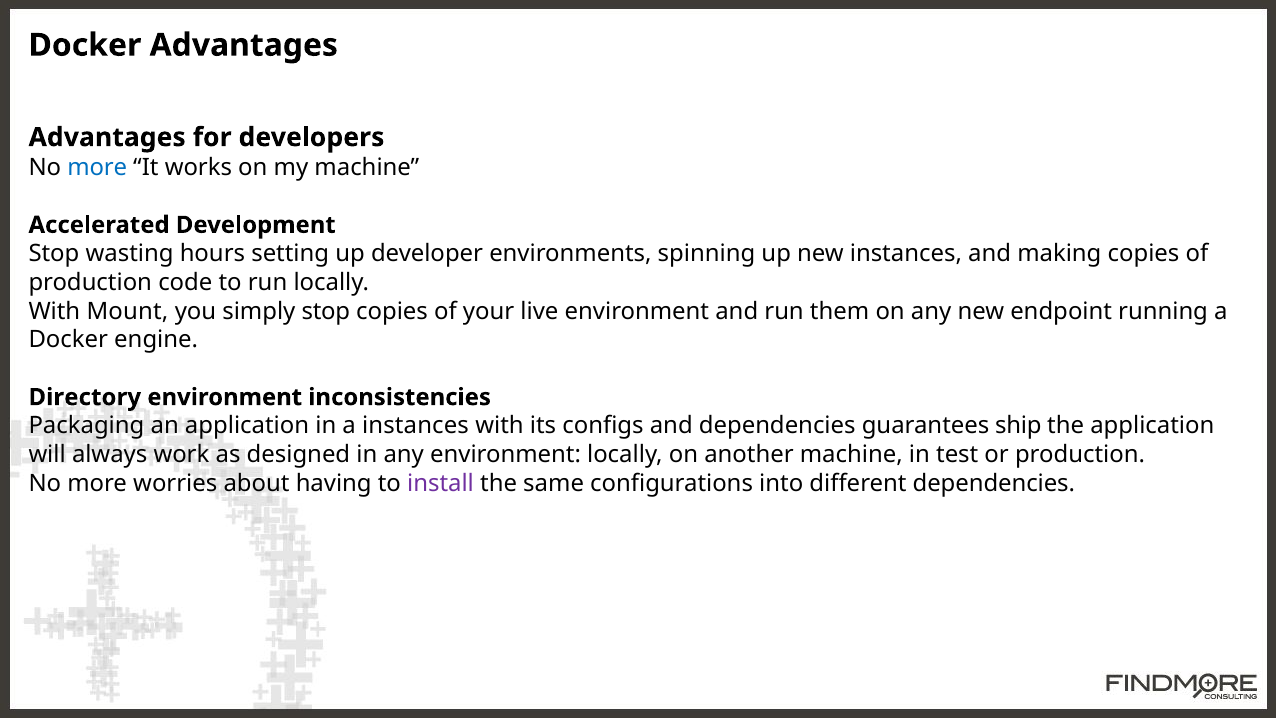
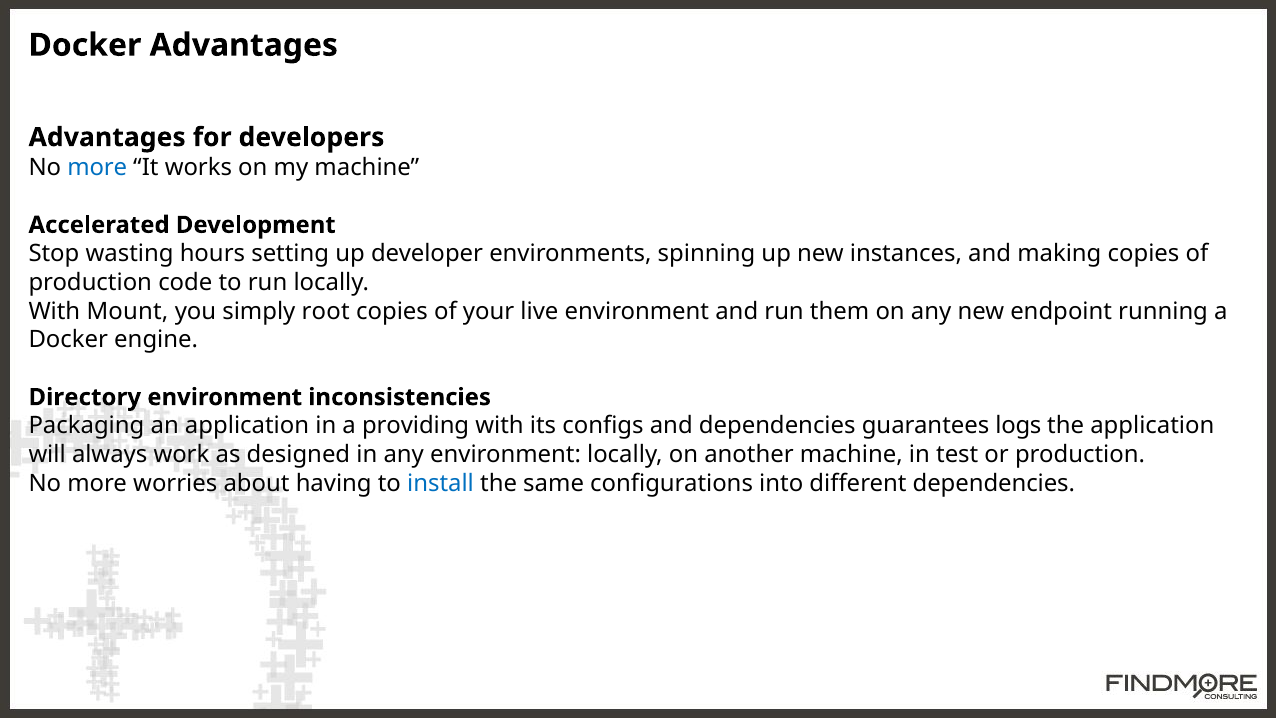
simply stop: stop -> root (326, 311)
a instances: instances -> providing (416, 426)
ship: ship -> logs (1018, 426)
install colour: purple -> blue (441, 483)
